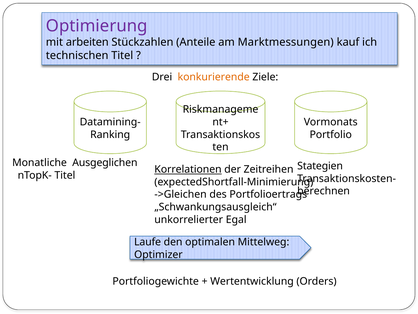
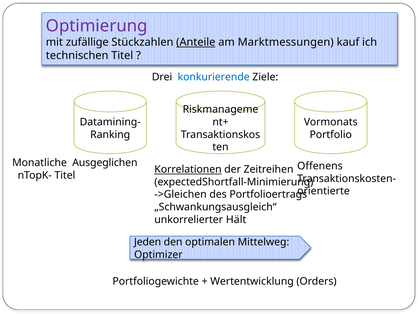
arbeiten: arbeiten -> zufällige (87, 42)
Anteile underline: none -> present (196, 42)
konkurierende colour: orange -> blue (214, 77)
Stategien: Stategien -> Offenens (320, 166)
berechnen: berechnen -> orientierte (324, 191)
Egal: Egal -> Hält (236, 219)
Laufe: Laufe -> Jeden (148, 242)
